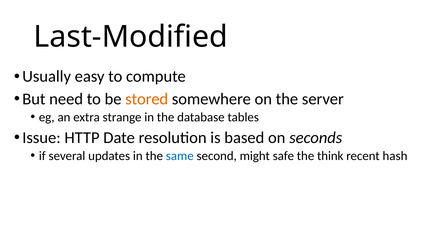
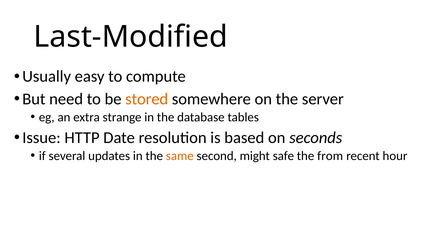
same colour: blue -> orange (180, 156)
think: think -> from (330, 156)
hash: hash -> hour (395, 156)
